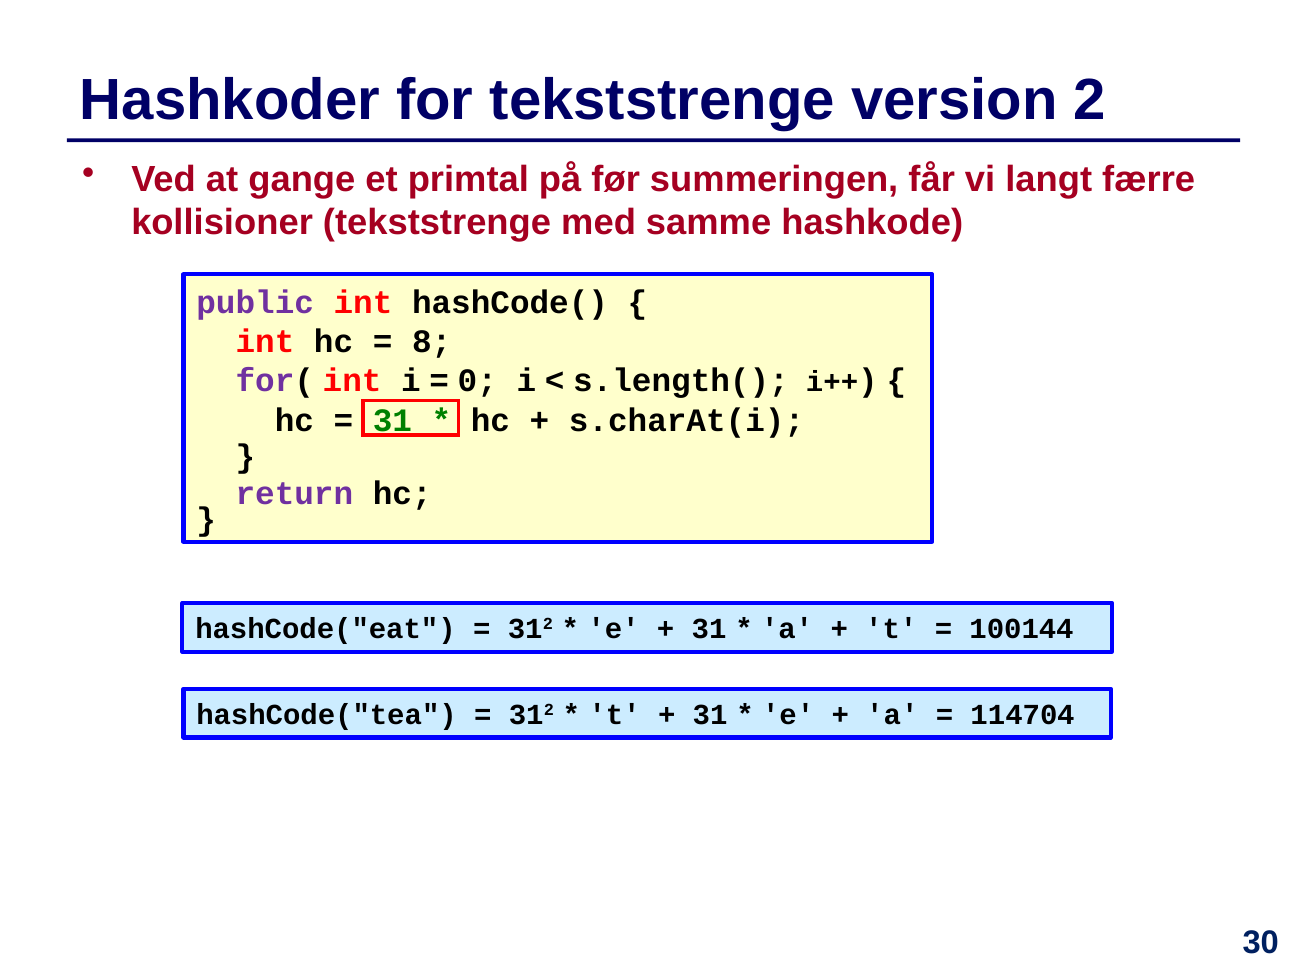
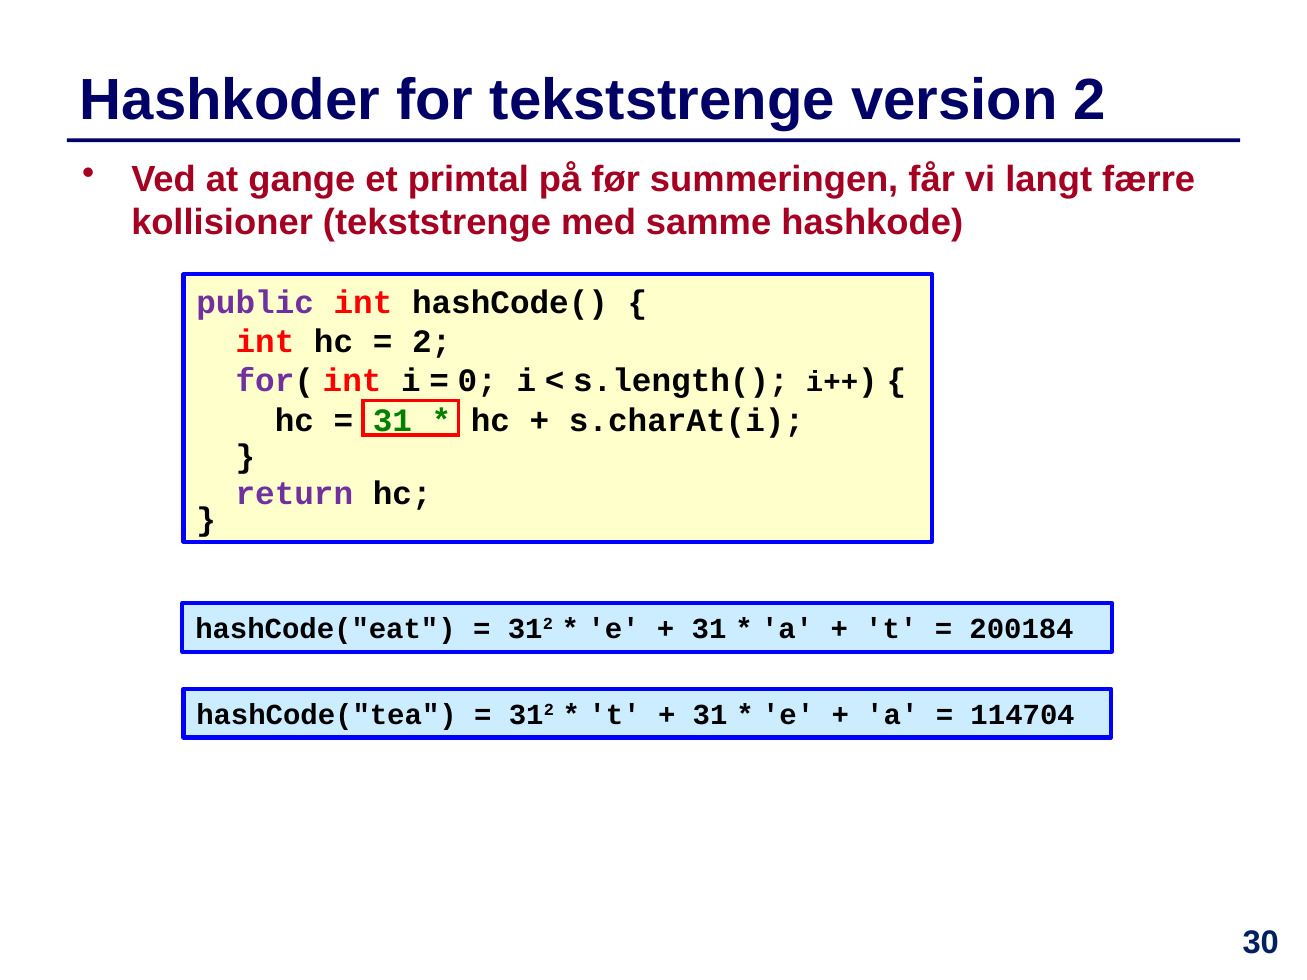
8: 8 -> 2 (432, 342)
100144: 100144 -> 200184 (1022, 629)
